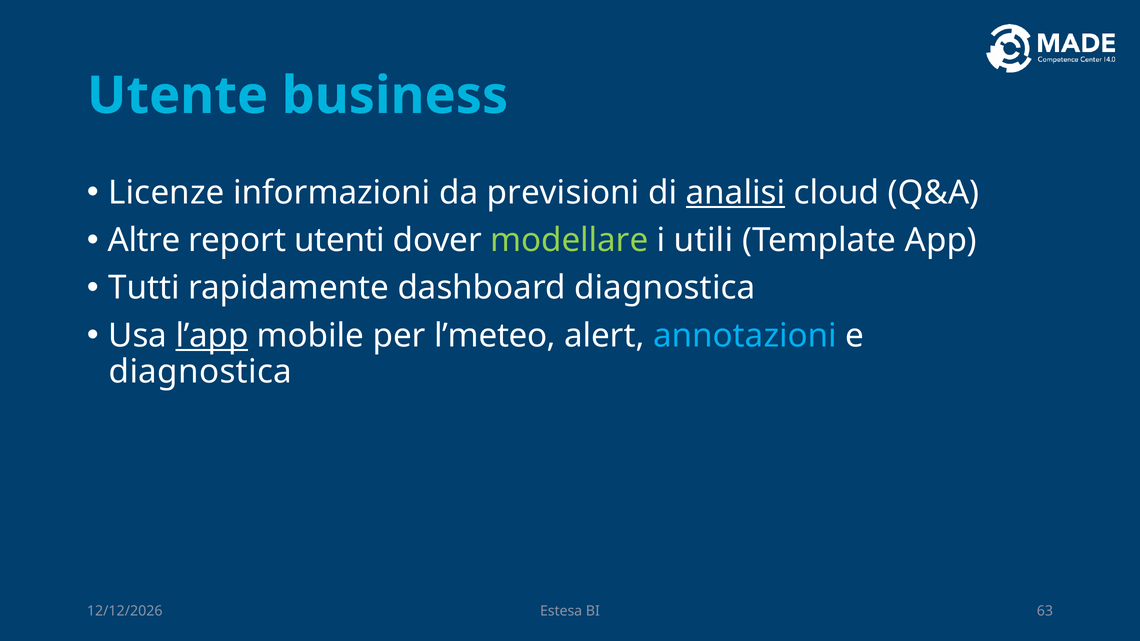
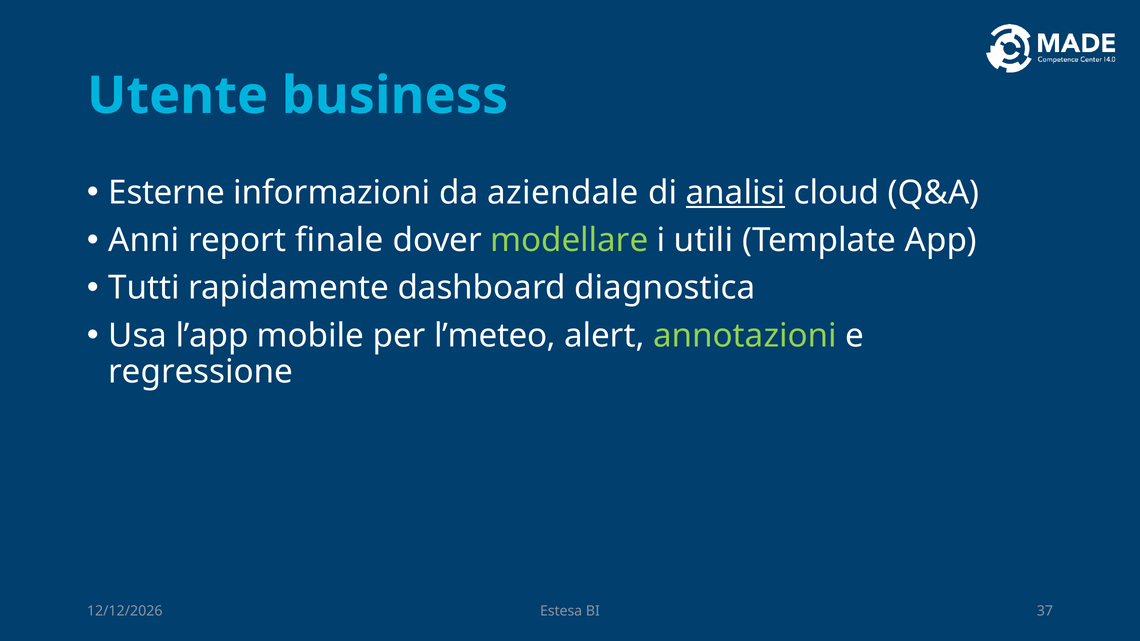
Licenze: Licenze -> Esterne (167, 193)
previsioni: previsioni -> aziendale (563, 193)
Altre: Altre -> Anni (144, 240)
utenti: utenti -> finale (339, 240)
l’app underline: present -> none (212, 336)
annotazioni colour: light blue -> light green (745, 336)
diagnostica: diagnostica -> regressione (201, 372)
63: 63 -> 37 (1045, 611)
